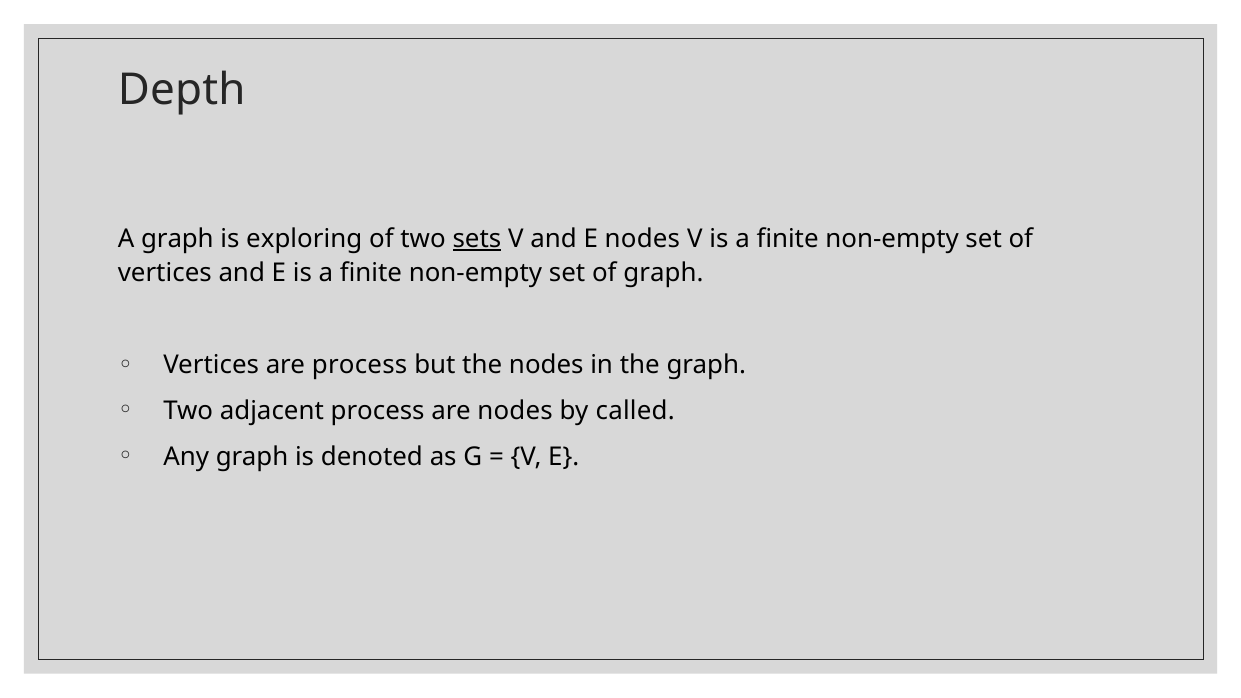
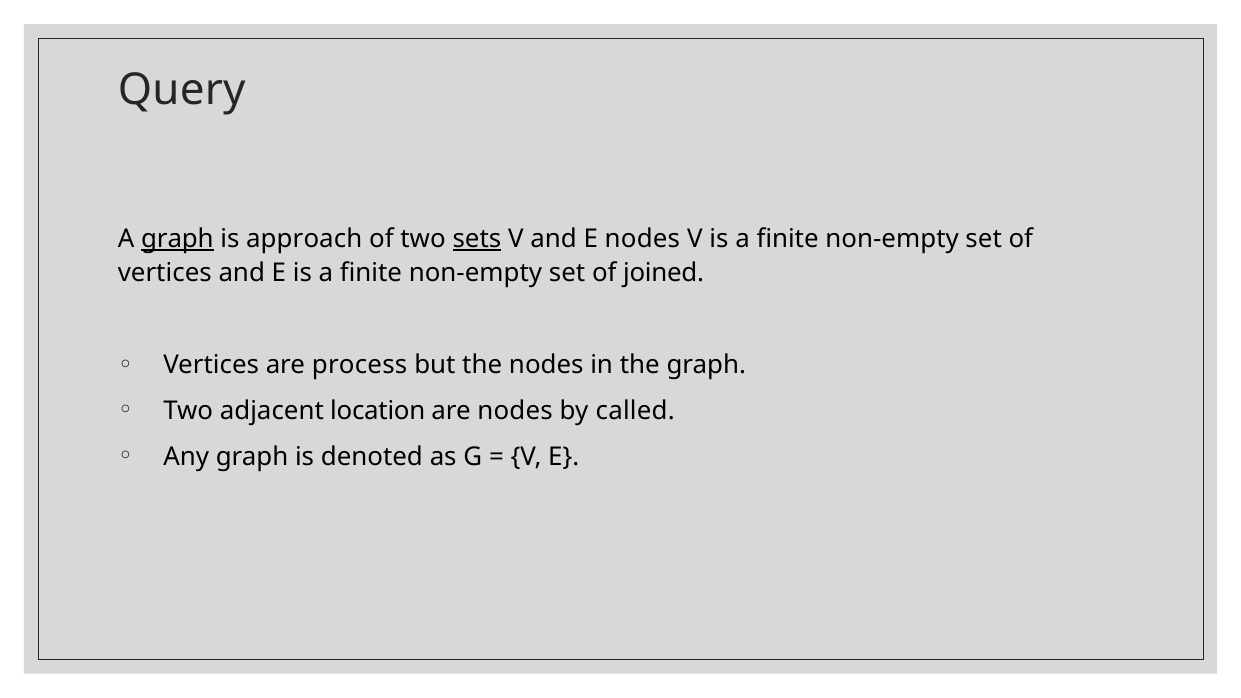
Depth: Depth -> Query (182, 90)
graph underline: none -> present (177, 239)
exploring: exploring -> approach (304, 239)
of graph: graph -> joined (664, 273)
adjacent process: process -> location (378, 411)
